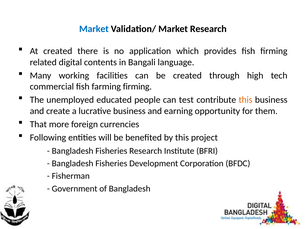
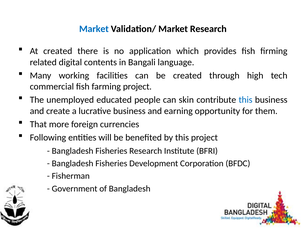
farming firming: firming -> project (137, 87)
test: test -> skin (186, 100)
this colour: orange -> blue (246, 100)
